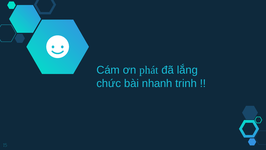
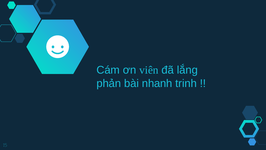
phát: phát -> viên (149, 70)
chức: chức -> phản (109, 83)
